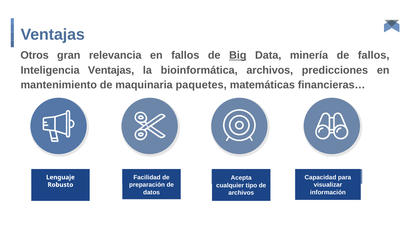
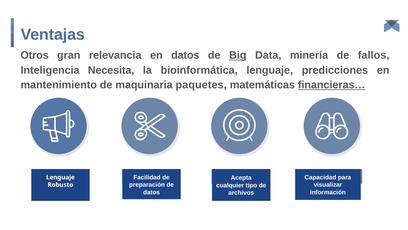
en fallos: fallos -> datos (185, 55)
Inteligencia Ventajas: Ventajas -> Necesita (111, 70)
bioinformática archivos: archivos -> lenguaje (270, 70)
financieras… underline: none -> present (332, 85)
